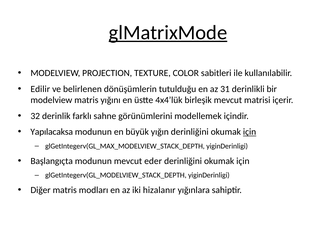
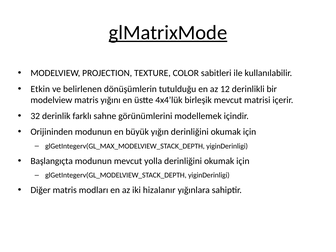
Edilir: Edilir -> Etkin (40, 89)
31: 31 -> 12 (225, 89)
Yapılacaksa: Yapılacaksa -> Orijininden (52, 132)
için underline: present -> none (250, 132)
eder: eder -> yolla (153, 161)
